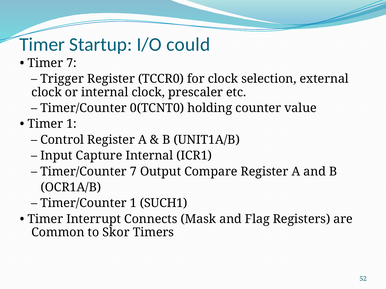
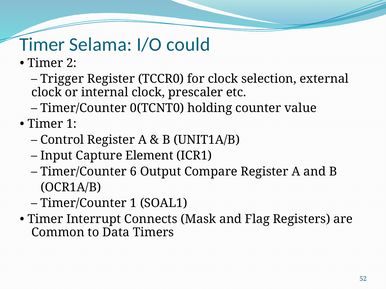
Startup: Startup -> Selama (101, 45)
Timer 7: 7 -> 2 (71, 63)
Capture Internal: Internal -> Element (149, 156)
Timer/Counter 7: 7 -> 6 (133, 172)
SUCH1: SUCH1 -> SOAL1 (164, 204)
Skor: Skor -> Data (116, 233)
